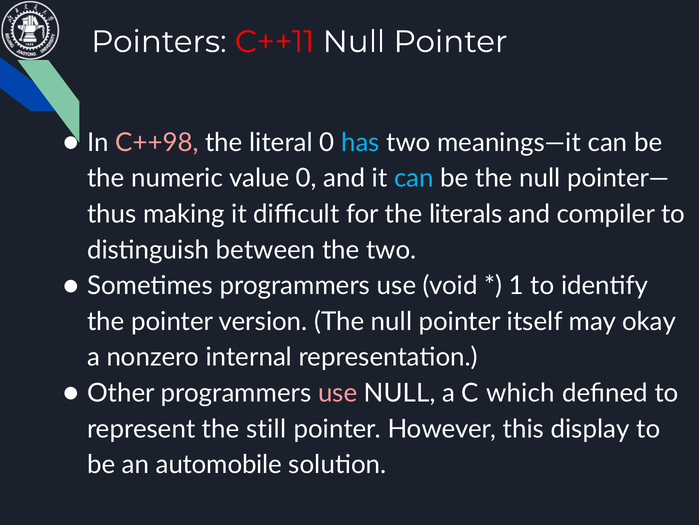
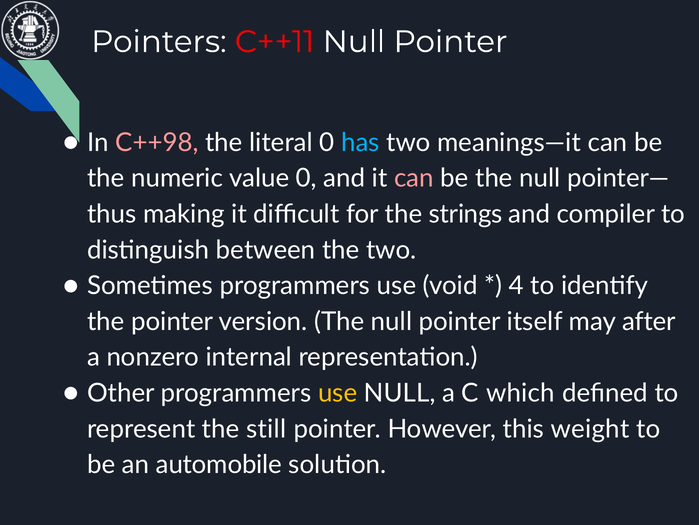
can colour: light blue -> pink (414, 178)
literals: literals -> strings (466, 214)
1: 1 -> 4 (516, 285)
okay: okay -> after (649, 321)
use colour: pink -> yellow (338, 393)
display: display -> weight (590, 428)
